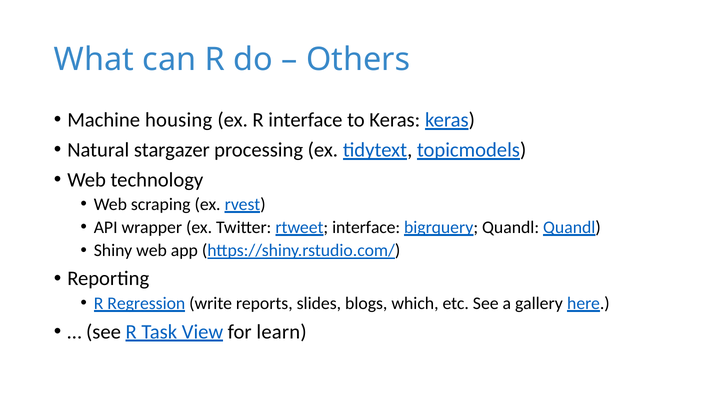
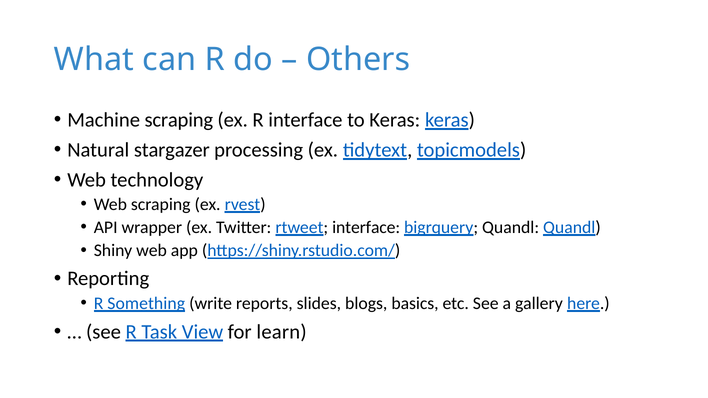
Machine housing: housing -> scraping (179, 120)
Regression: Regression -> Something (146, 303)
which: which -> basics (415, 303)
